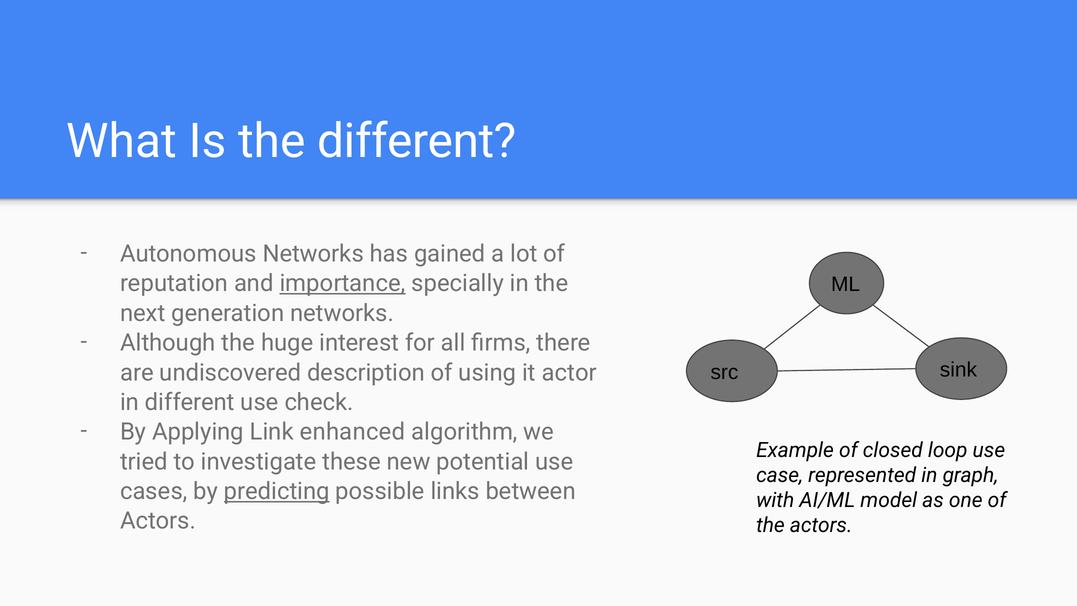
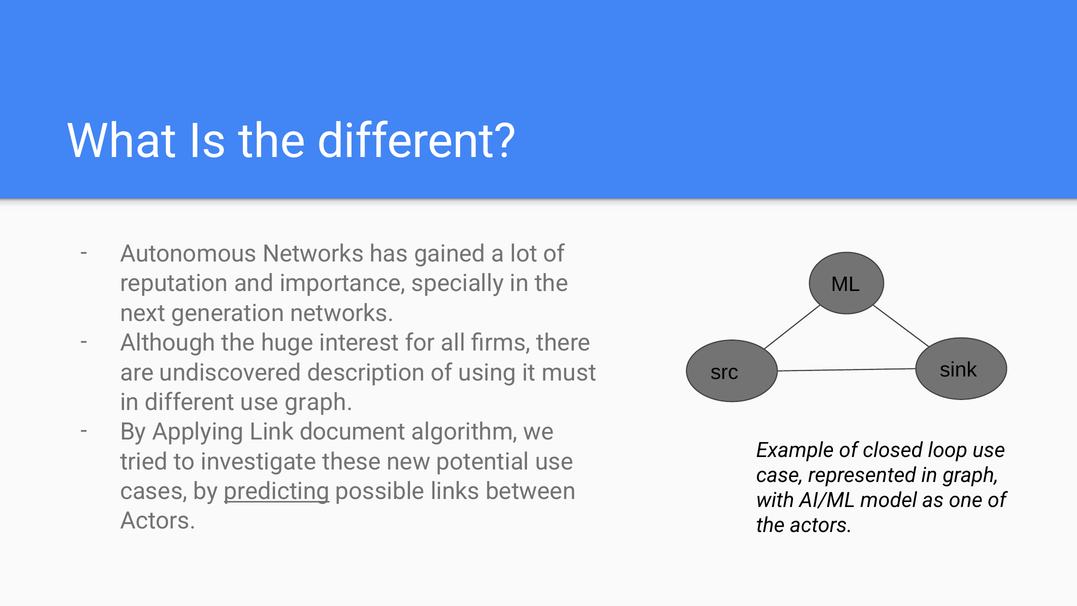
importance underline: present -> none (343, 283)
actor: actor -> must (569, 373)
use check: check -> graph (319, 402)
enhanced: enhanced -> document (353, 432)
